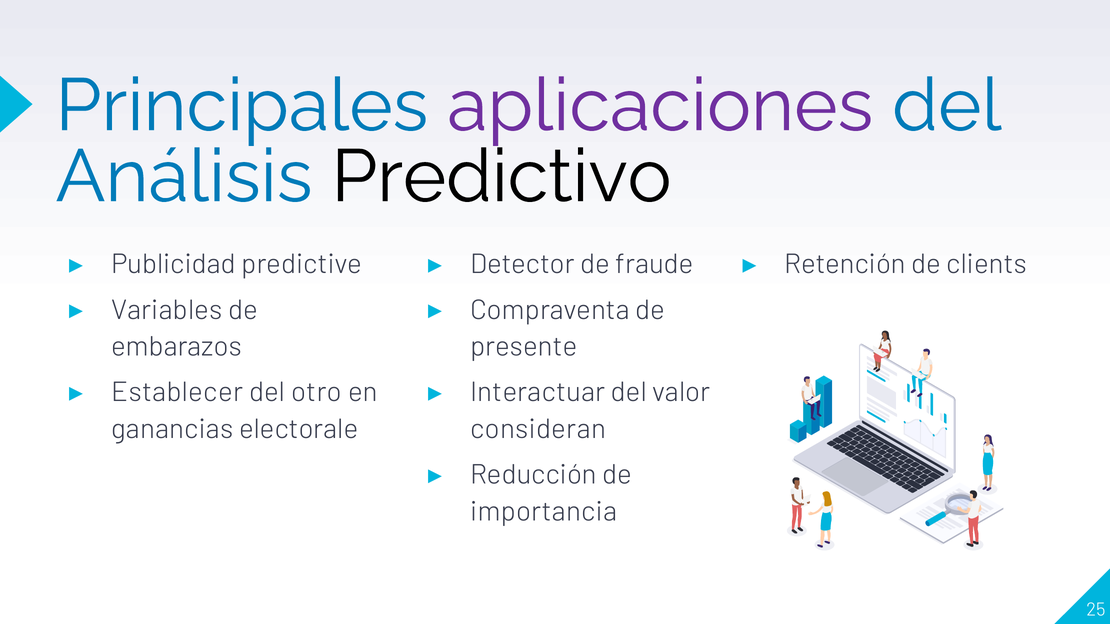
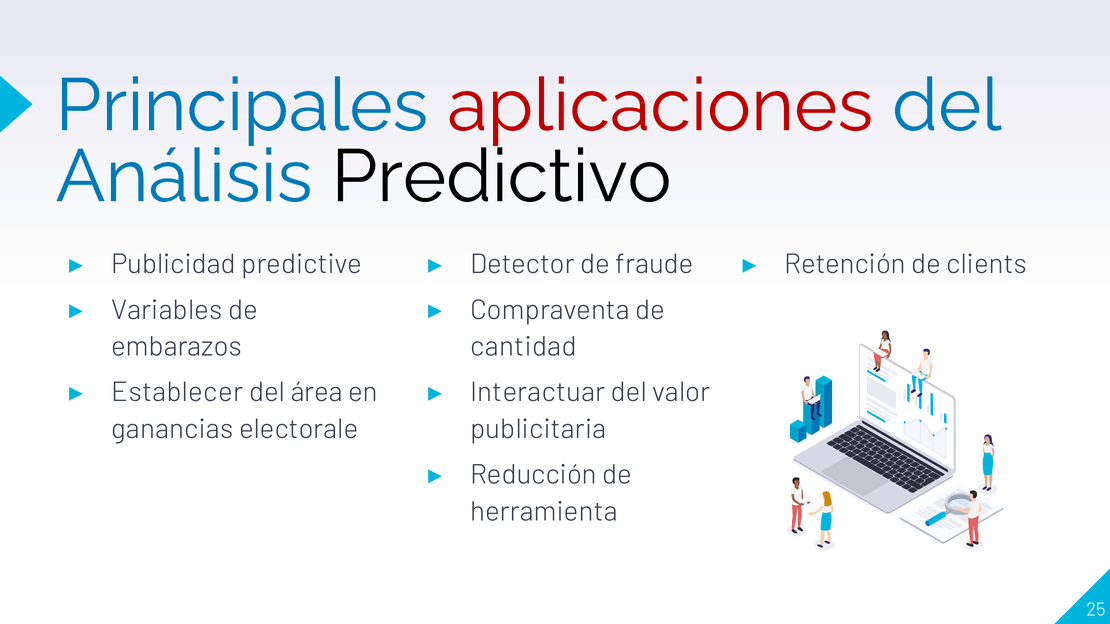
aplicaciones colour: purple -> red (660, 106)
presente: presente -> cantidad (524, 347)
otro: otro -> área (317, 393)
consideran: consideran -> publicitaria (538, 429)
importancia: importancia -> herramienta (544, 512)
